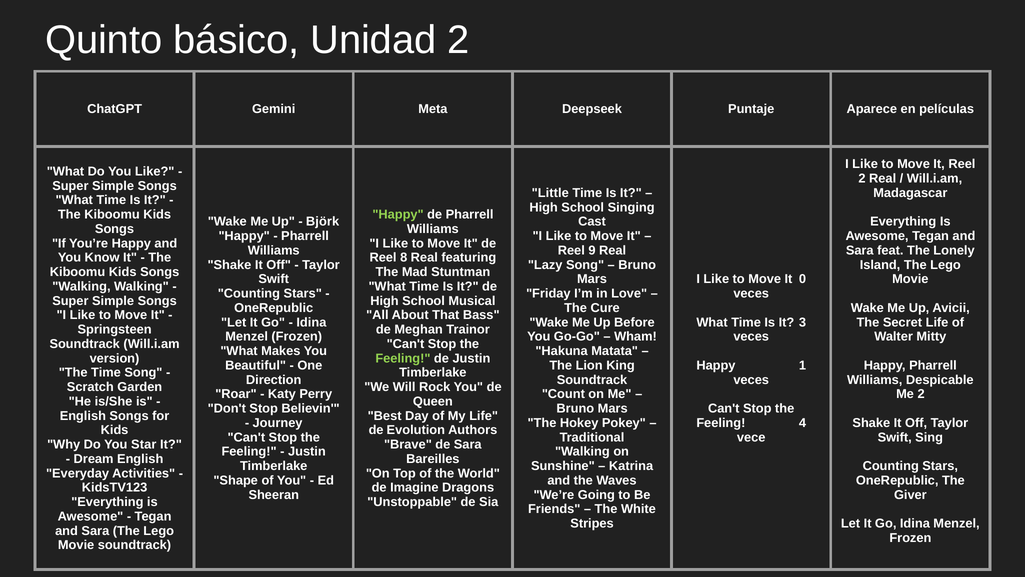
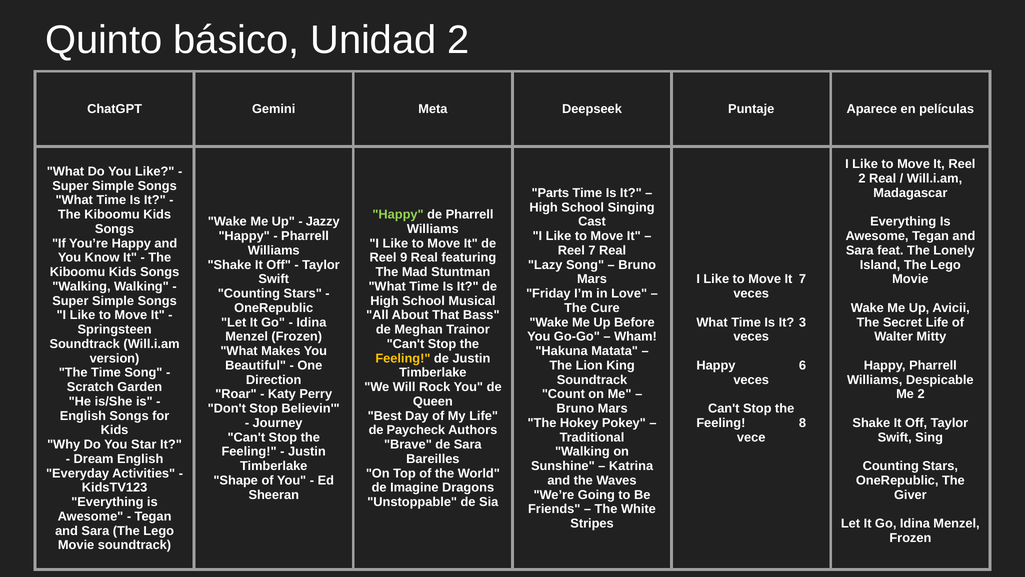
Little: Little -> Parts (550, 193)
Björk: Björk -> Jazzy (323, 222)
Reel 9: 9 -> 7 (592, 250)
8: 8 -> 9 (404, 257)
It 0: 0 -> 7 (802, 279)
Feeling colour: light green -> yellow (403, 358)
1: 1 -> 6 (802, 365)
4: 4 -> 8 (802, 423)
Evolution: Evolution -> Paycheck (416, 430)
